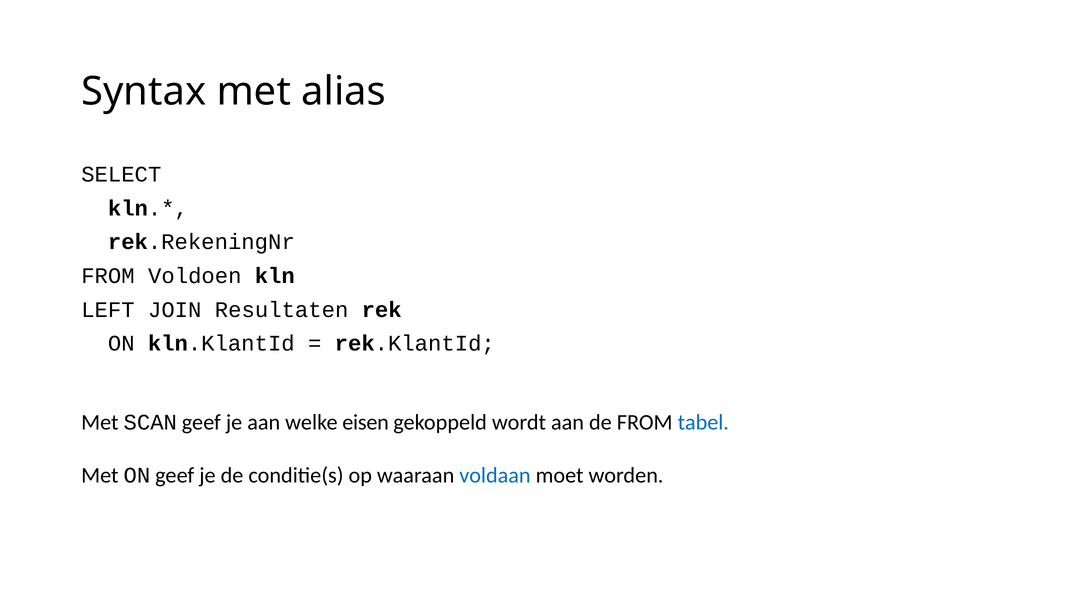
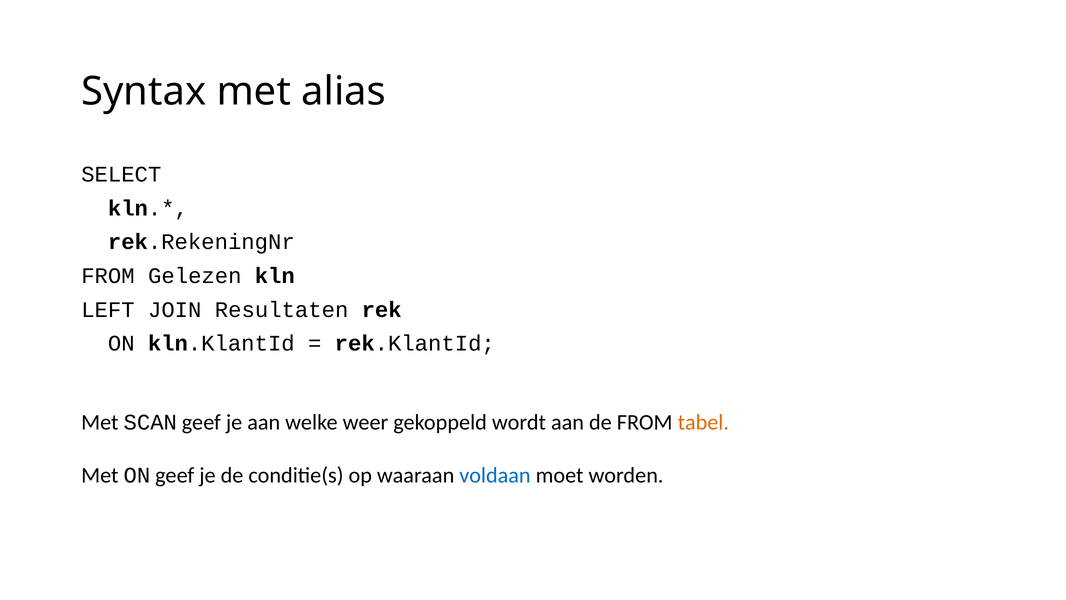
Voldoen: Voldoen -> Gelezen (195, 276)
eisen: eisen -> weer (365, 422)
tabel colour: blue -> orange (703, 422)
